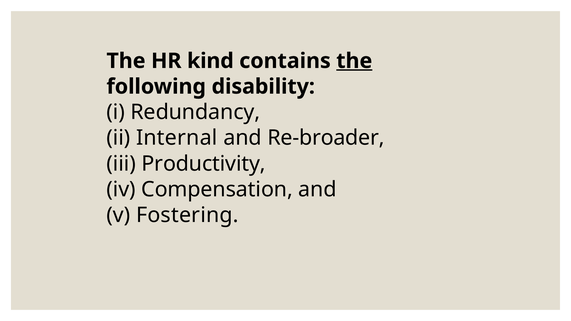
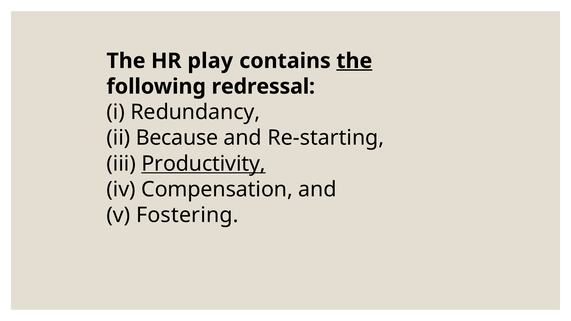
kind: kind -> play (210, 61)
disability: disability -> redressal (263, 87)
Internal: Internal -> Because (177, 138)
Re-broader: Re-broader -> Re-starting (326, 138)
Productivity underline: none -> present (204, 164)
